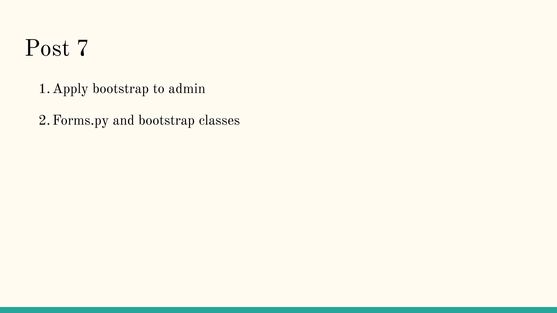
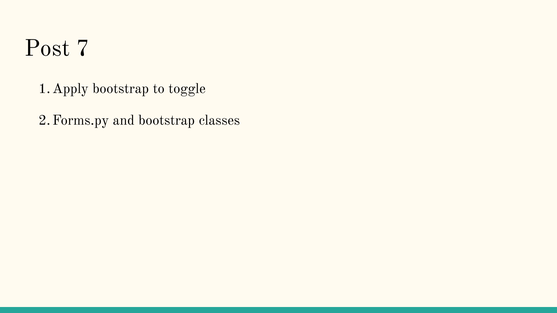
admin: admin -> toggle (187, 89)
